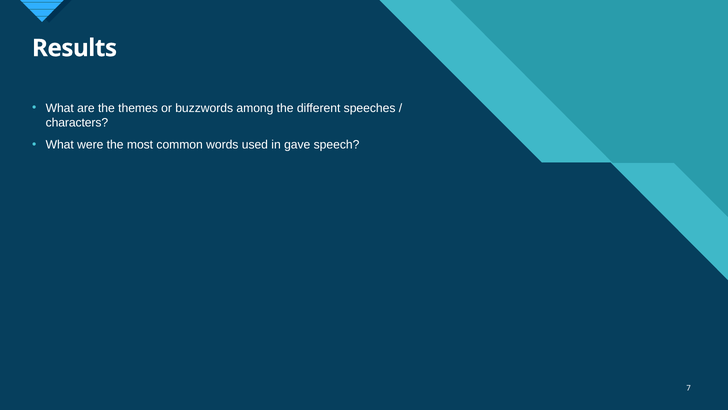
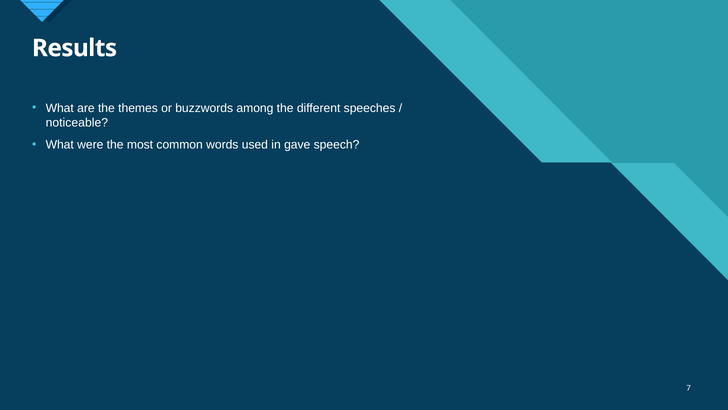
characters: characters -> noticeable (77, 122)
